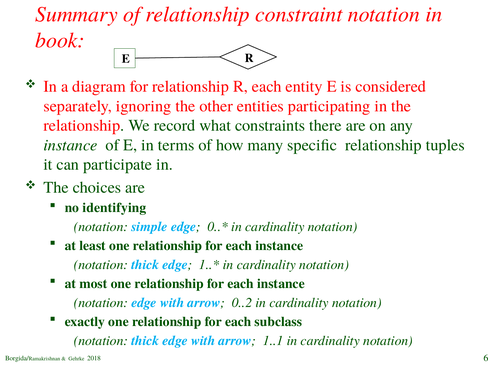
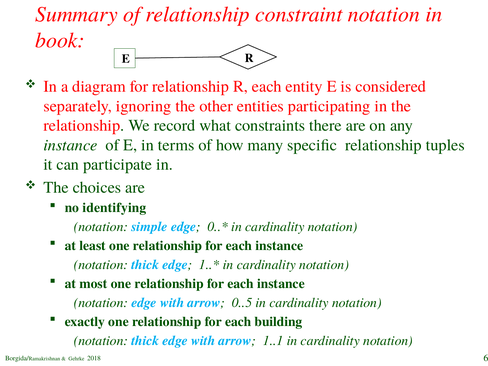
0..2: 0..2 -> 0..5 (242, 303)
subclass: subclass -> building (278, 322)
